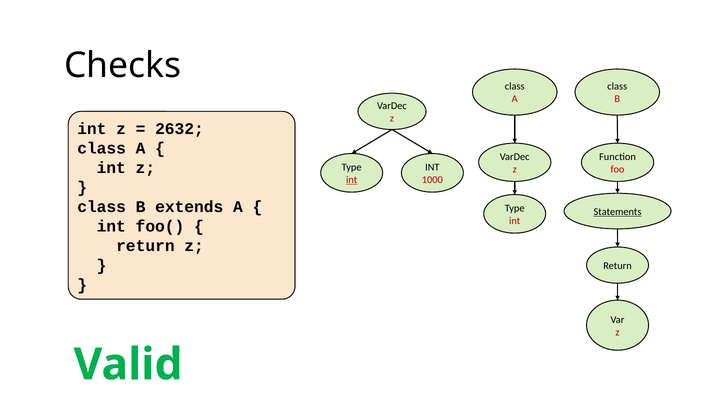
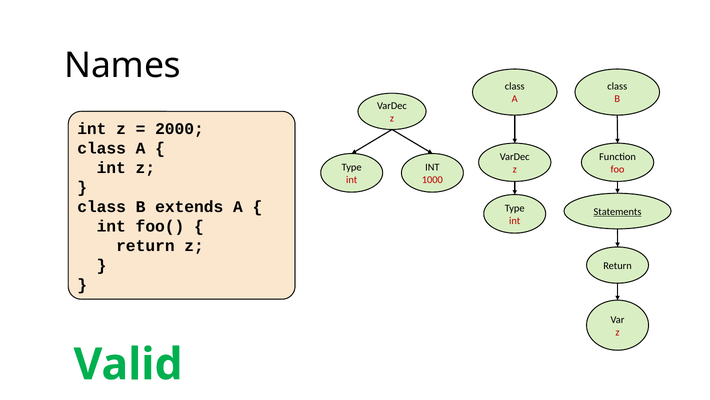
Checks: Checks -> Names (123, 65)
2632: 2632 -> 2000 (179, 128)
int underline: present -> none (352, 179)
